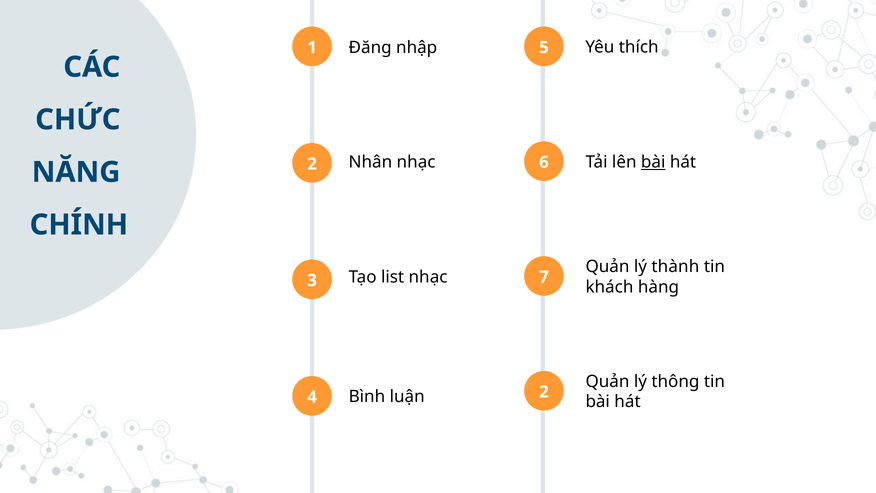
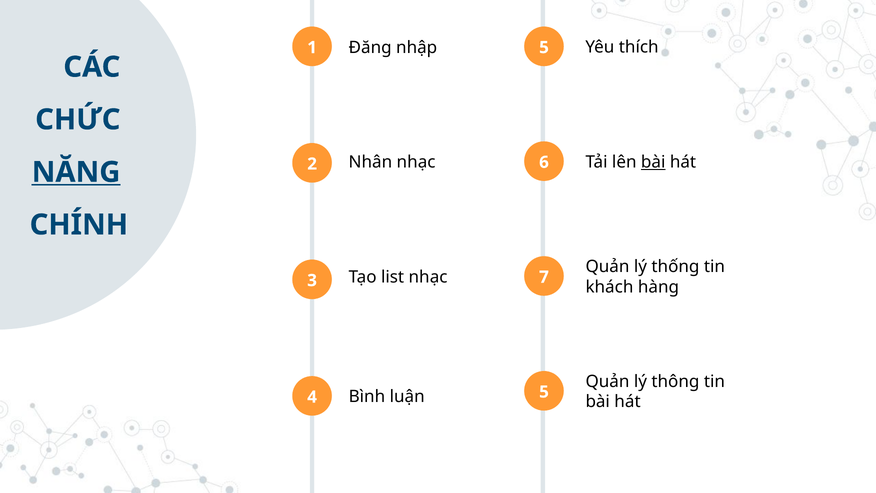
NĂNG underline: none -> present (76, 172)
thành: thành -> thống (675, 266)
4 2: 2 -> 5 (544, 392)
